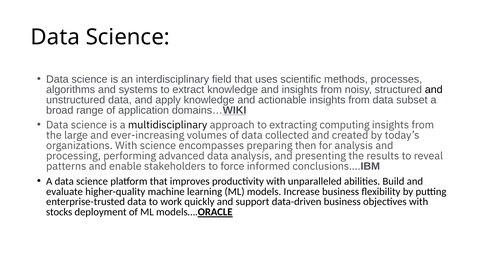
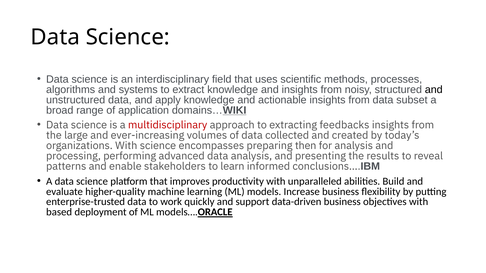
multidisciplinary colour: black -> red (168, 125)
computing: computing -> feedbacks (344, 125)
force: force -> learn (232, 167)
stocks: stocks -> based (59, 212)
